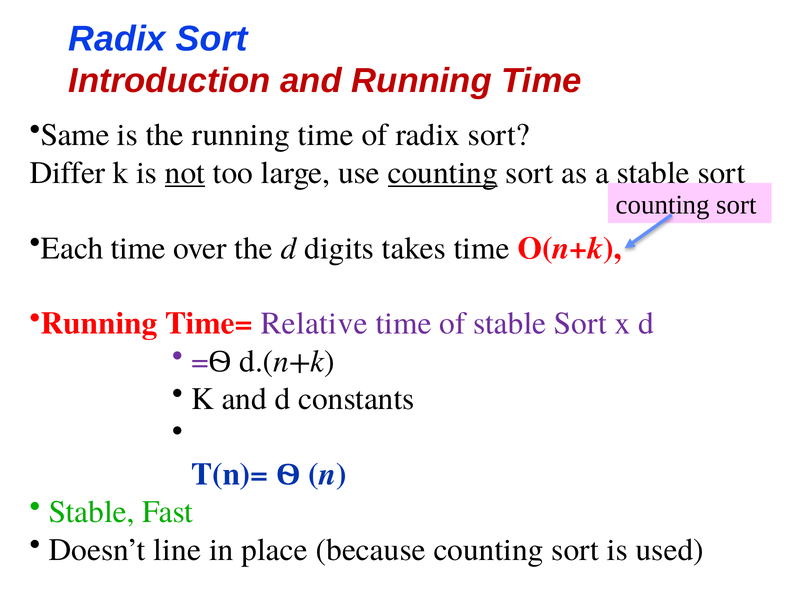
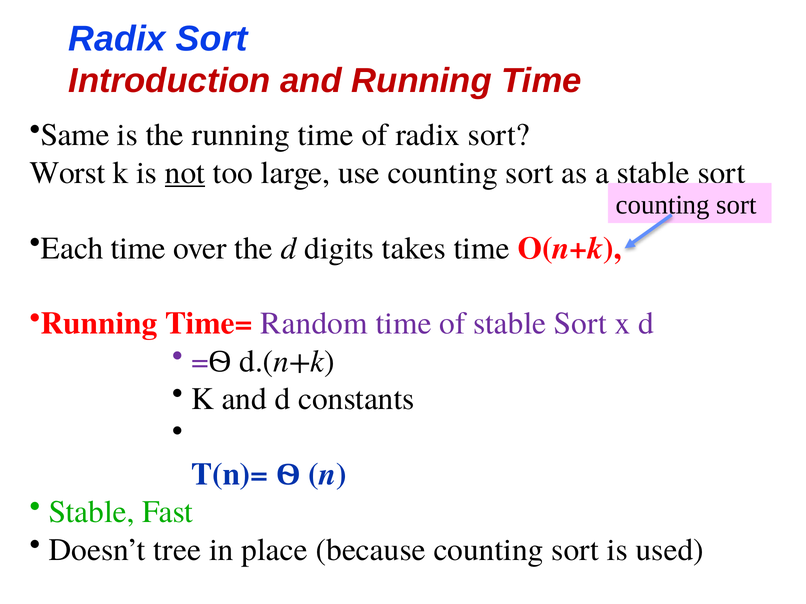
Differ: Differ -> Worst (68, 173)
counting underline: present -> none (443, 173)
Relative: Relative -> Random (314, 324)
line: line -> tree (177, 550)
